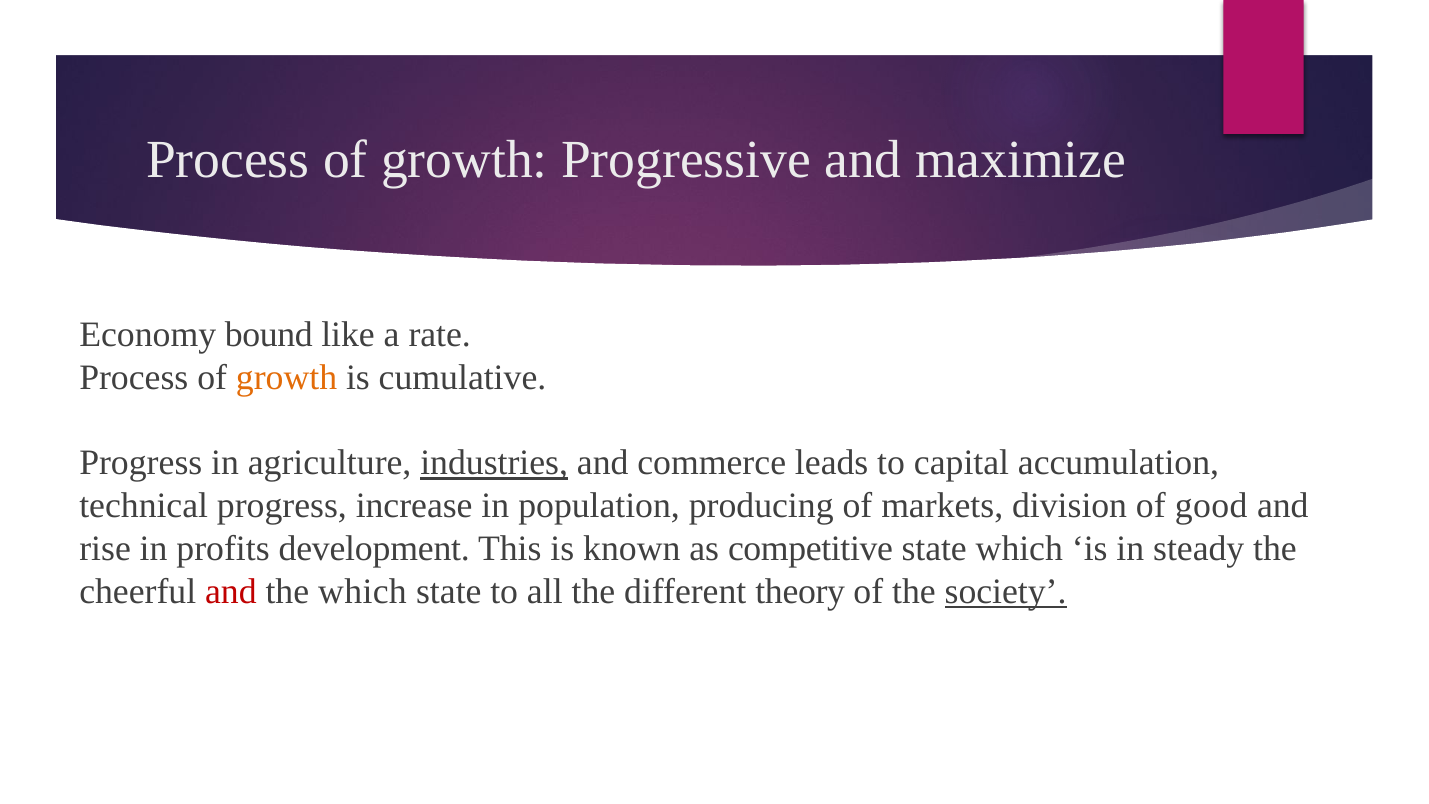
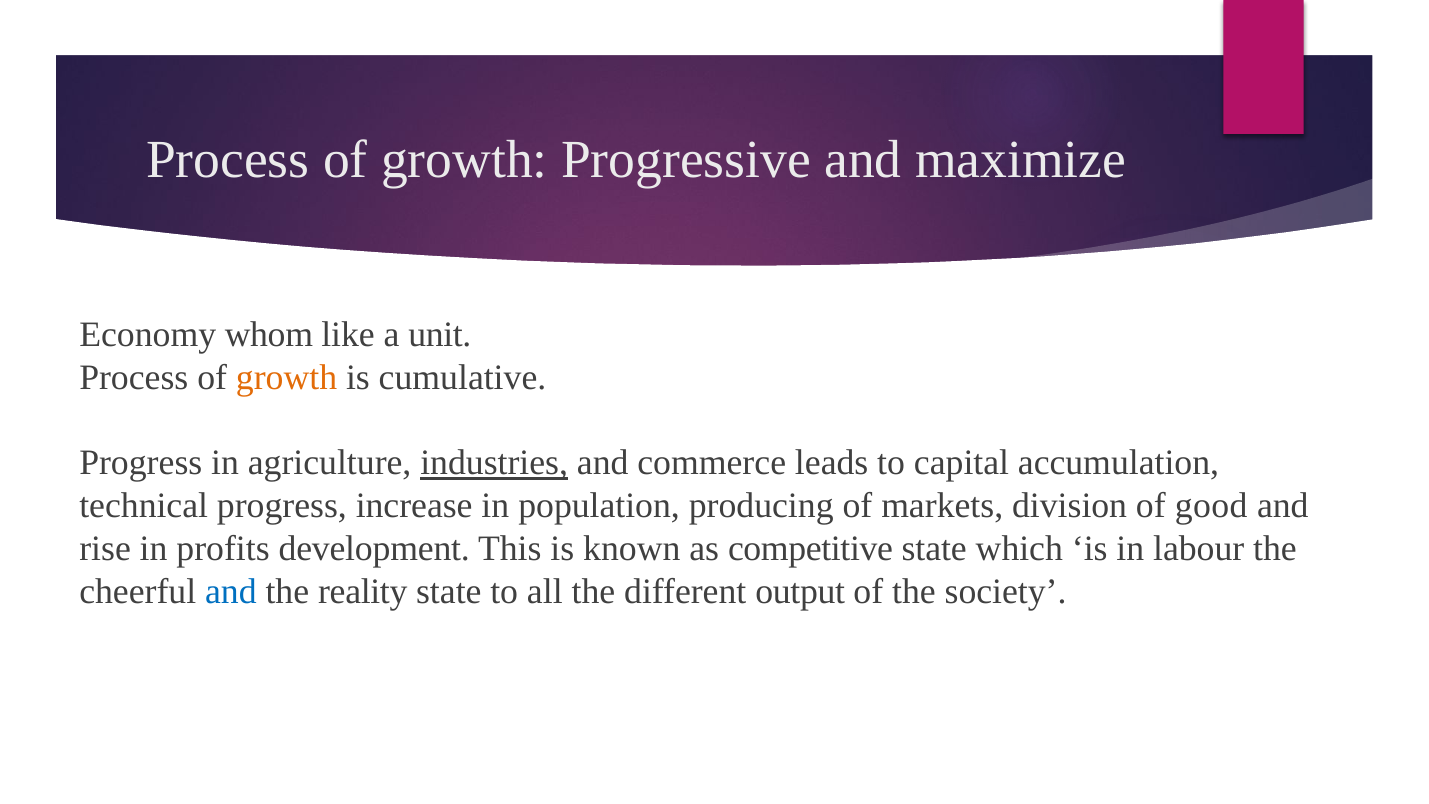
bound: bound -> whom (269, 334)
rate: rate -> unit (440, 334)
steady: steady -> labour (1199, 549)
and colour: red -> blue (231, 592)
the which: which -> reality (363, 592)
theory: theory -> output (800, 592)
society underline: present -> none (1006, 592)
